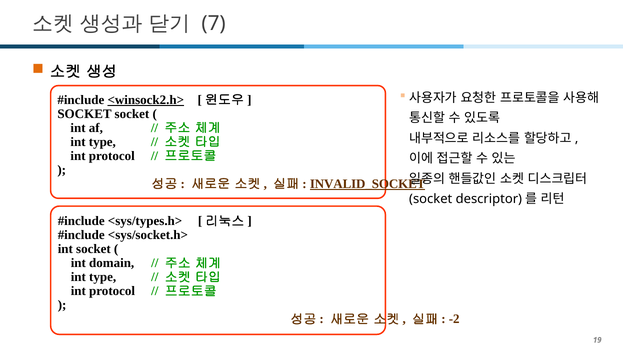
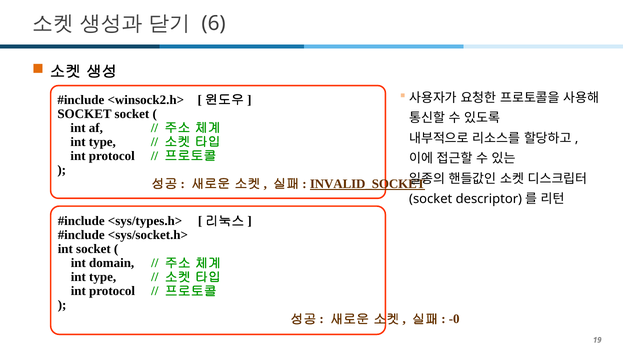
7: 7 -> 6 (214, 23)
<winsock2.h> underline: present -> none (146, 100)
-2: -2 -> -0 (454, 320)
